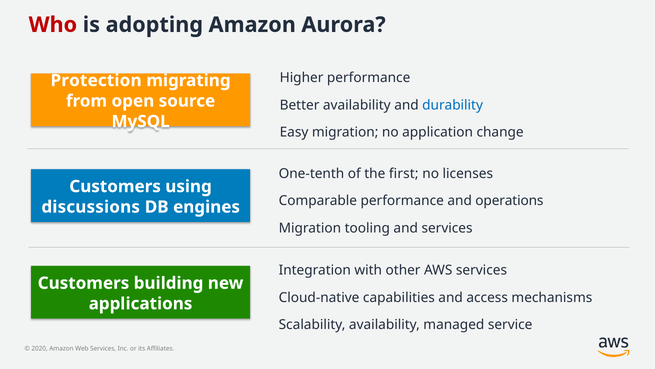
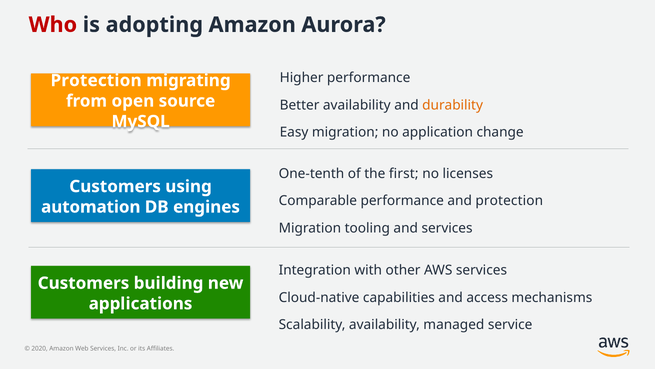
durability colour: blue -> orange (453, 105)
and operations: operations -> protection (509, 201)
discussions: discussions -> automation (91, 207)
